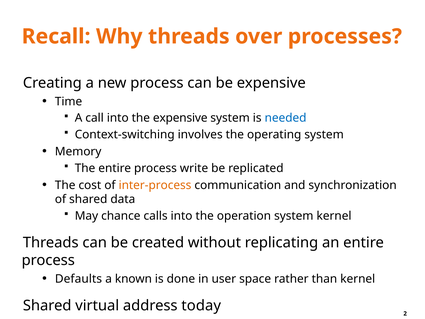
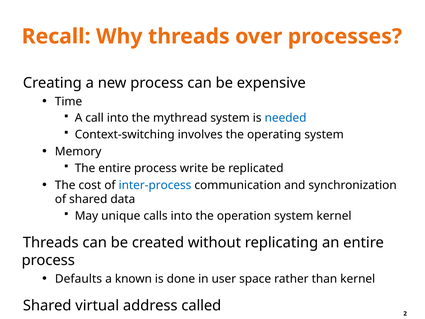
the expensive: expensive -> mythread (180, 118)
inter-process colour: orange -> blue (155, 185)
chance: chance -> unique (121, 216)
today: today -> called (201, 305)
